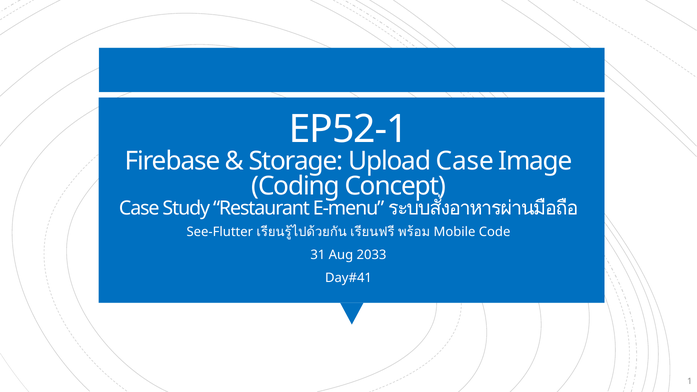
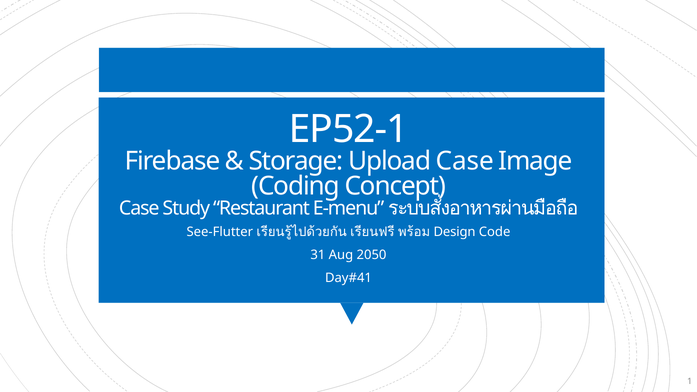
Mobile: Mobile -> Design (455, 232)
2033: 2033 -> 2050 (372, 255)
